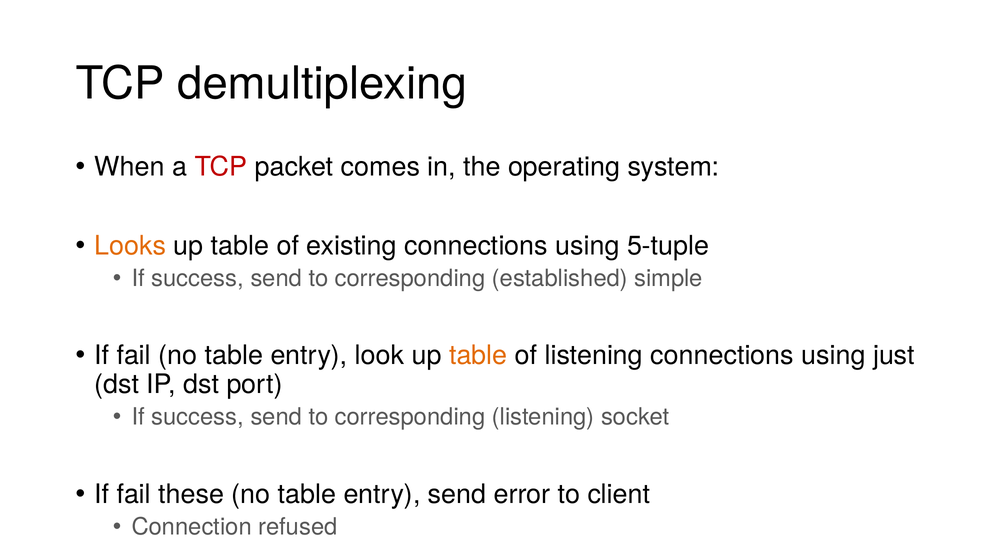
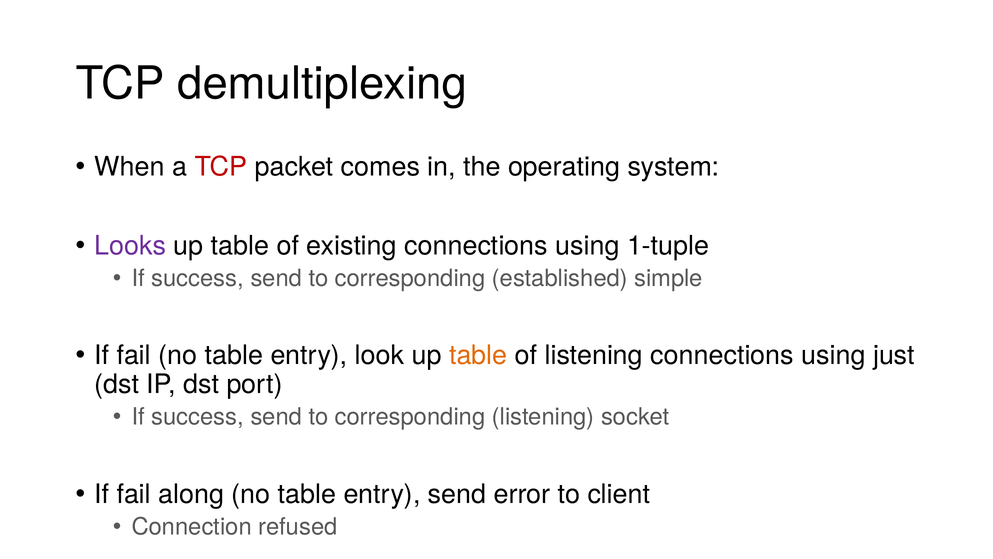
Looks colour: orange -> purple (130, 246)
5-tuple: 5-tuple -> 1-tuple (668, 246)
these: these -> along (191, 494)
